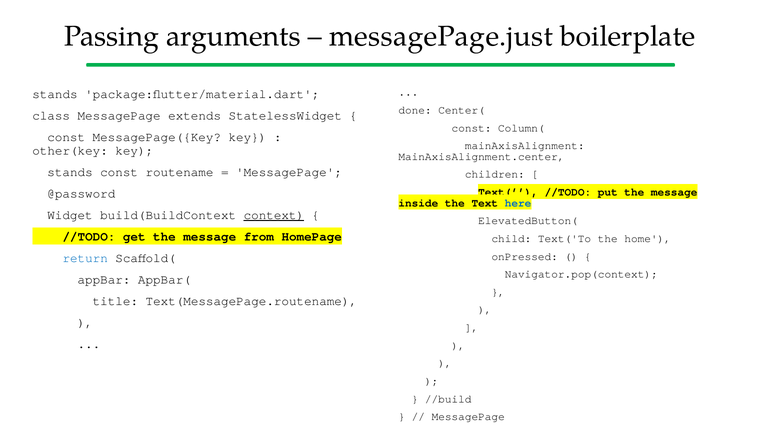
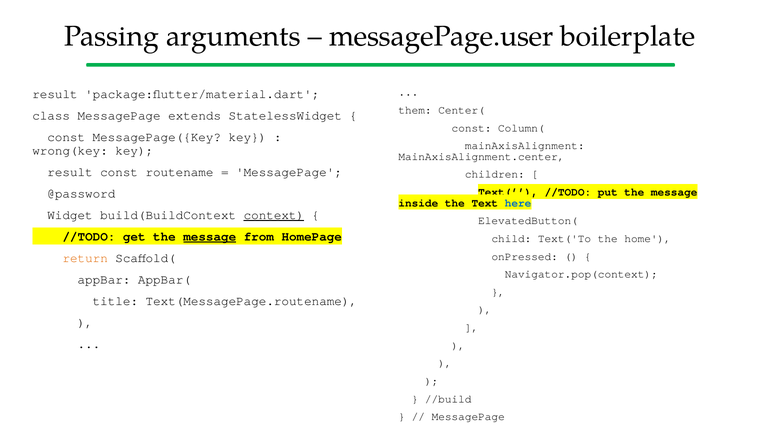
messagePage.just: messagePage.just -> messagePage.user (441, 37)
stands: stands -> result (55, 94)
done: done -> them (415, 110)
other(key: other(key -> wrong(key (70, 151)
stands: stands -> result (70, 172)
message underline: none -> present (210, 237)
return colour: blue -> orange (85, 258)
